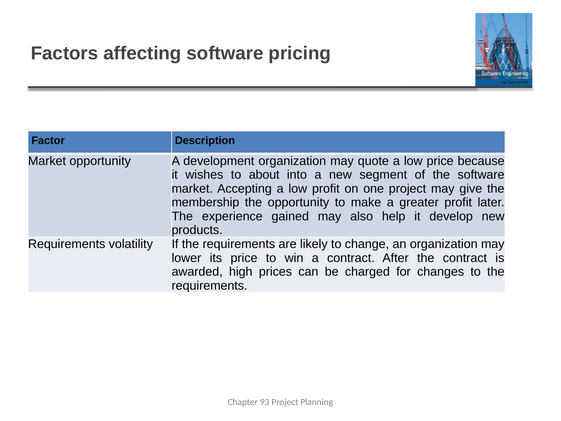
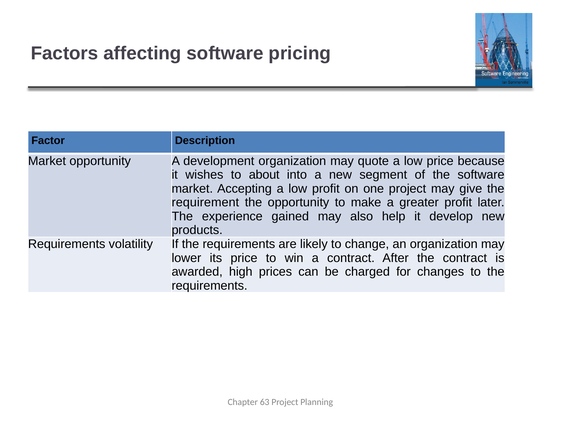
membership: membership -> requirement (205, 202)
93: 93 -> 63 (265, 402)
